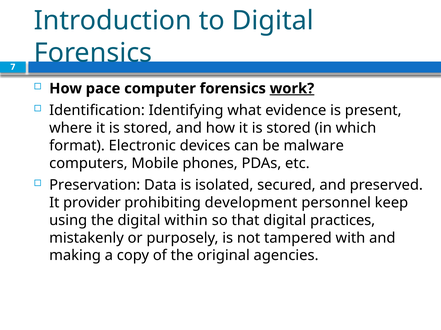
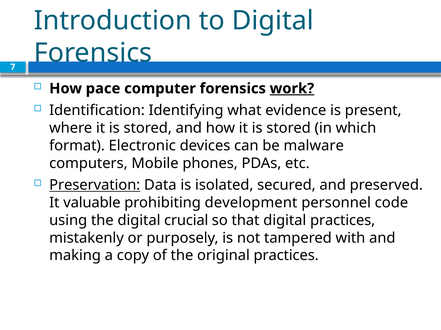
Preservation underline: none -> present (95, 185)
provider: provider -> valuable (92, 203)
keep: keep -> code (391, 203)
within: within -> crucial (186, 221)
original agencies: agencies -> practices (286, 256)
